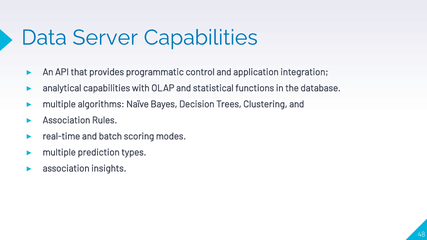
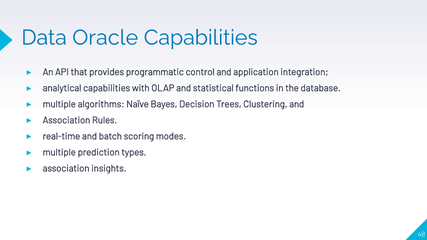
Server: Server -> Oracle (105, 38)
